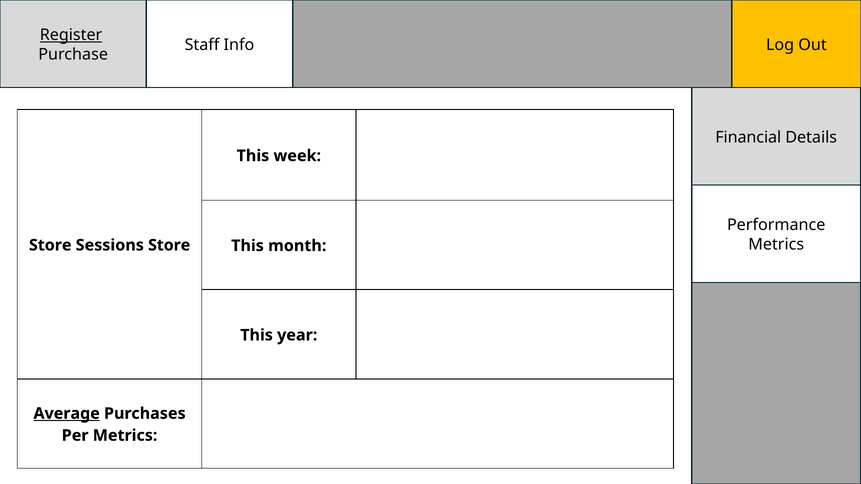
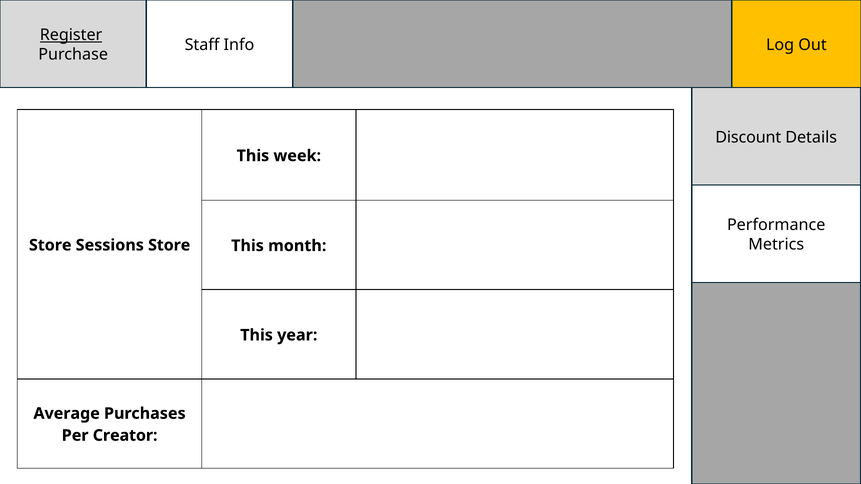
Financial: Financial -> Discount (748, 137)
Average underline: present -> none (67, 414)
Per Metrics: Metrics -> Creator (125, 436)
